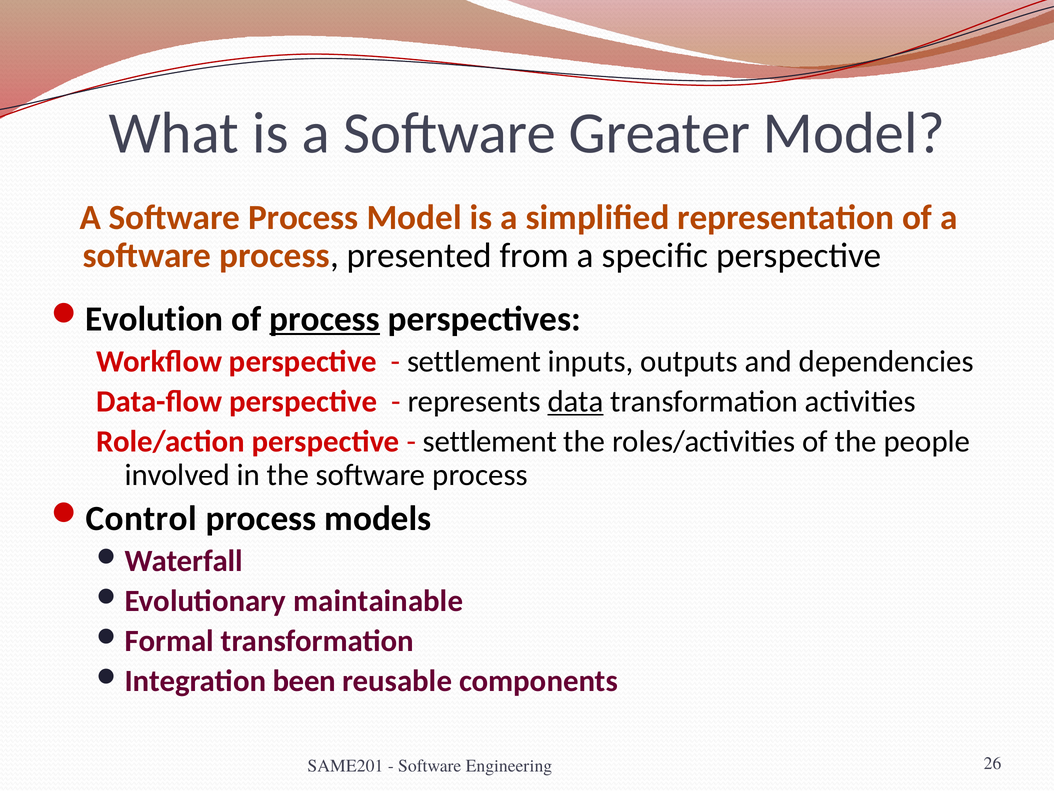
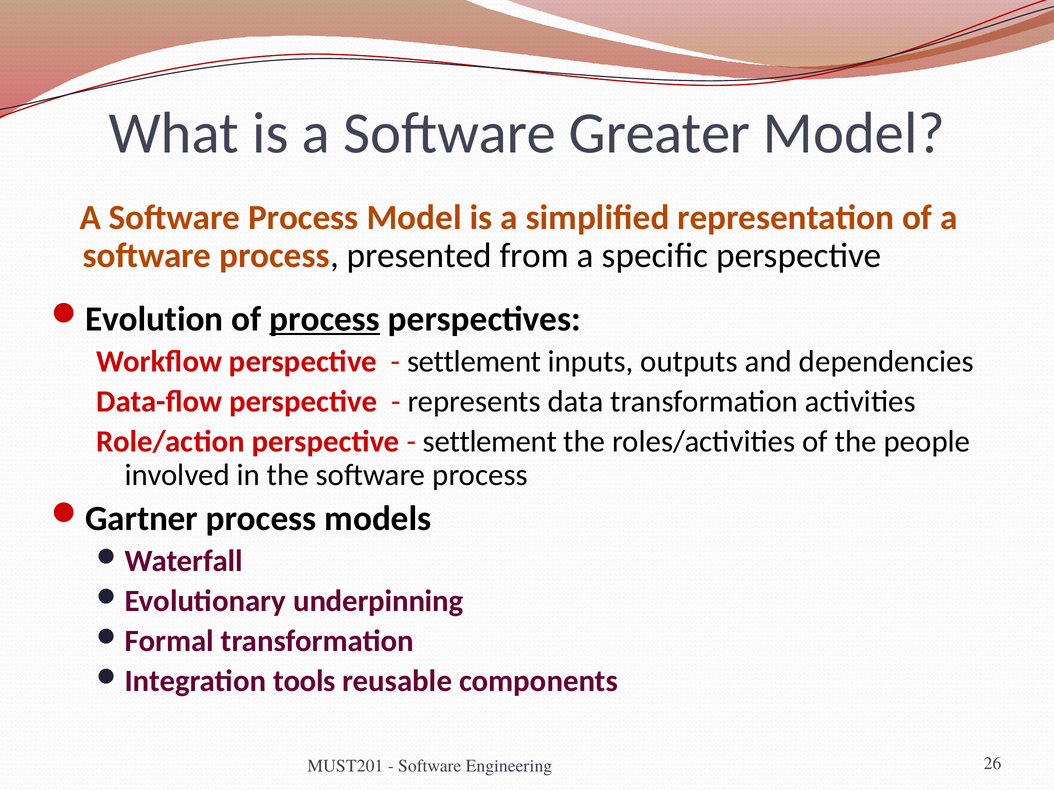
data underline: present -> none (576, 401)
Control: Control -> Gartner (142, 518)
maintainable: maintainable -> underpinning (378, 601)
been: been -> tools (304, 681)
SAME201: SAME201 -> MUST201 (345, 766)
